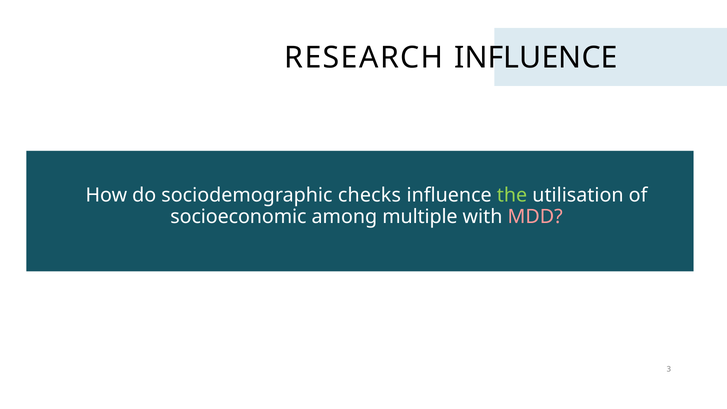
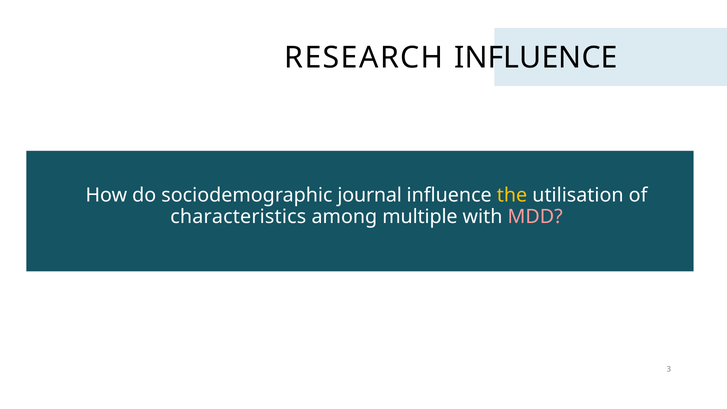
checks: checks -> journal (370, 195)
the colour: light green -> yellow (512, 195)
socioeconomic: socioeconomic -> characteristics (238, 216)
